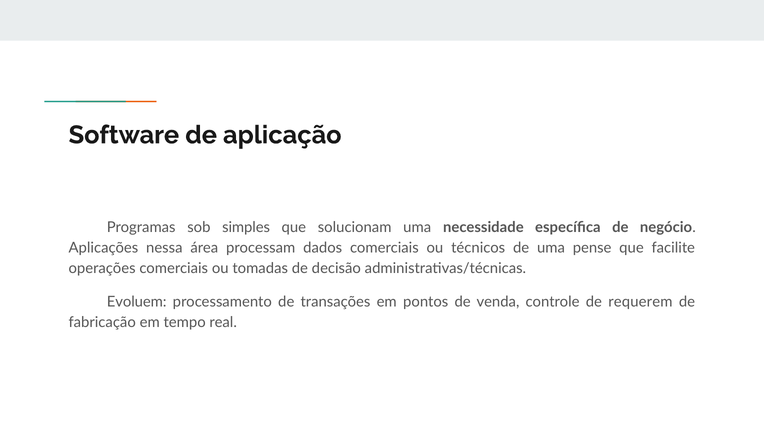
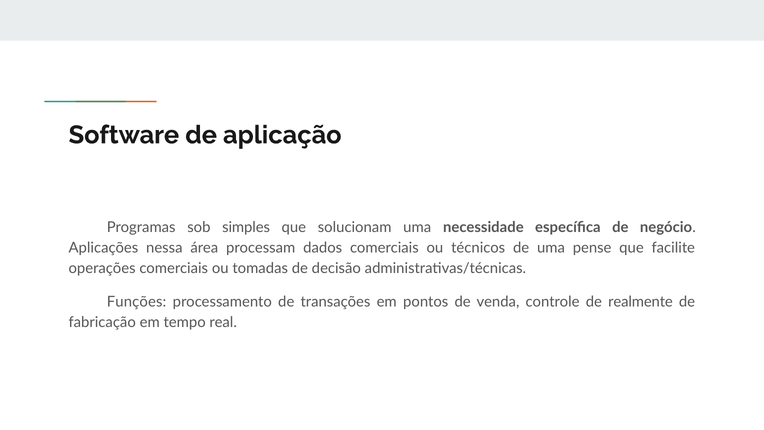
Evoluem: Evoluem -> Funções (137, 301)
requerem: requerem -> realmente (641, 301)
